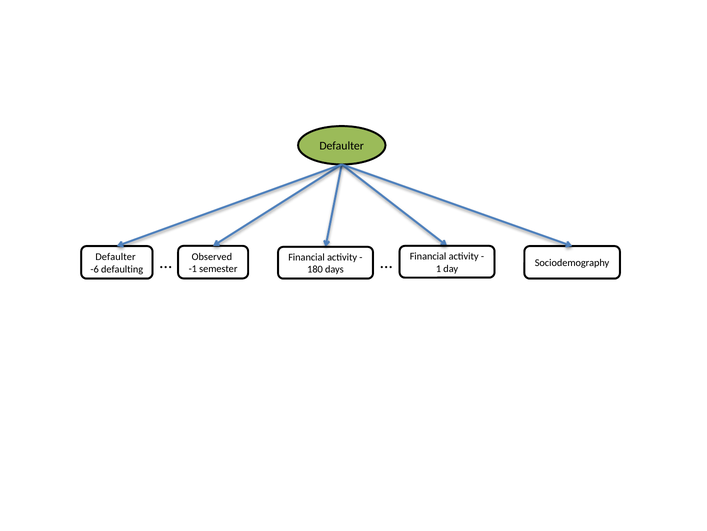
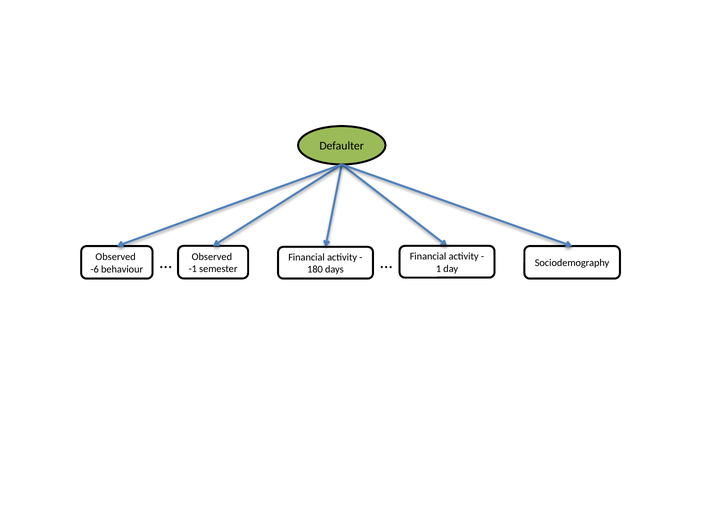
Defaulter: Defaulter -> Observed (116, 256)
defaulting: defaulting -> behaviour (122, 269)
